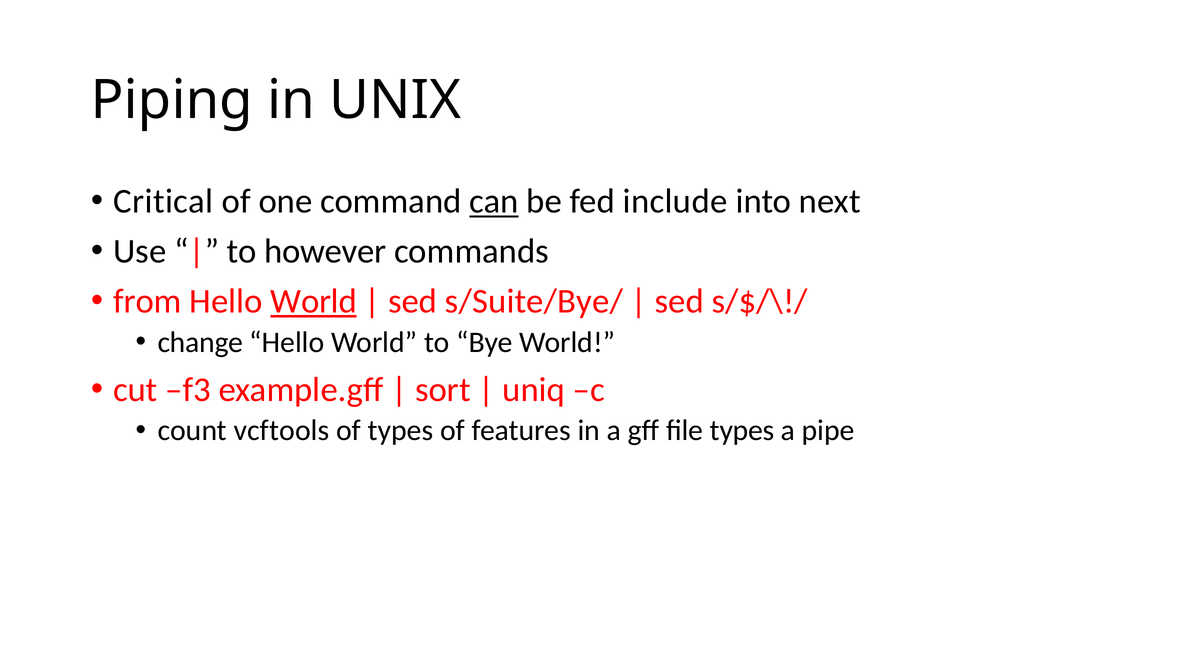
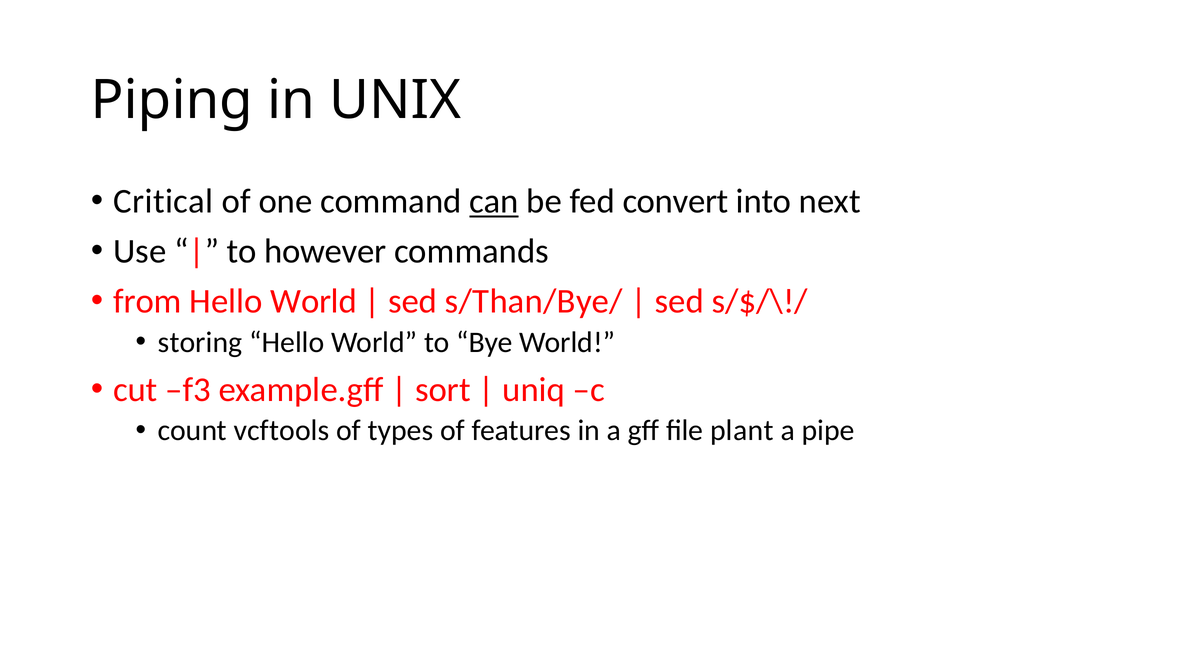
include: include -> convert (675, 202)
World underline: present -> none (314, 301)
s/Suite/Bye/: s/Suite/Bye/ -> s/Than/Bye/ (534, 301)
change: change -> storing (200, 343)
file types: types -> plant (742, 431)
